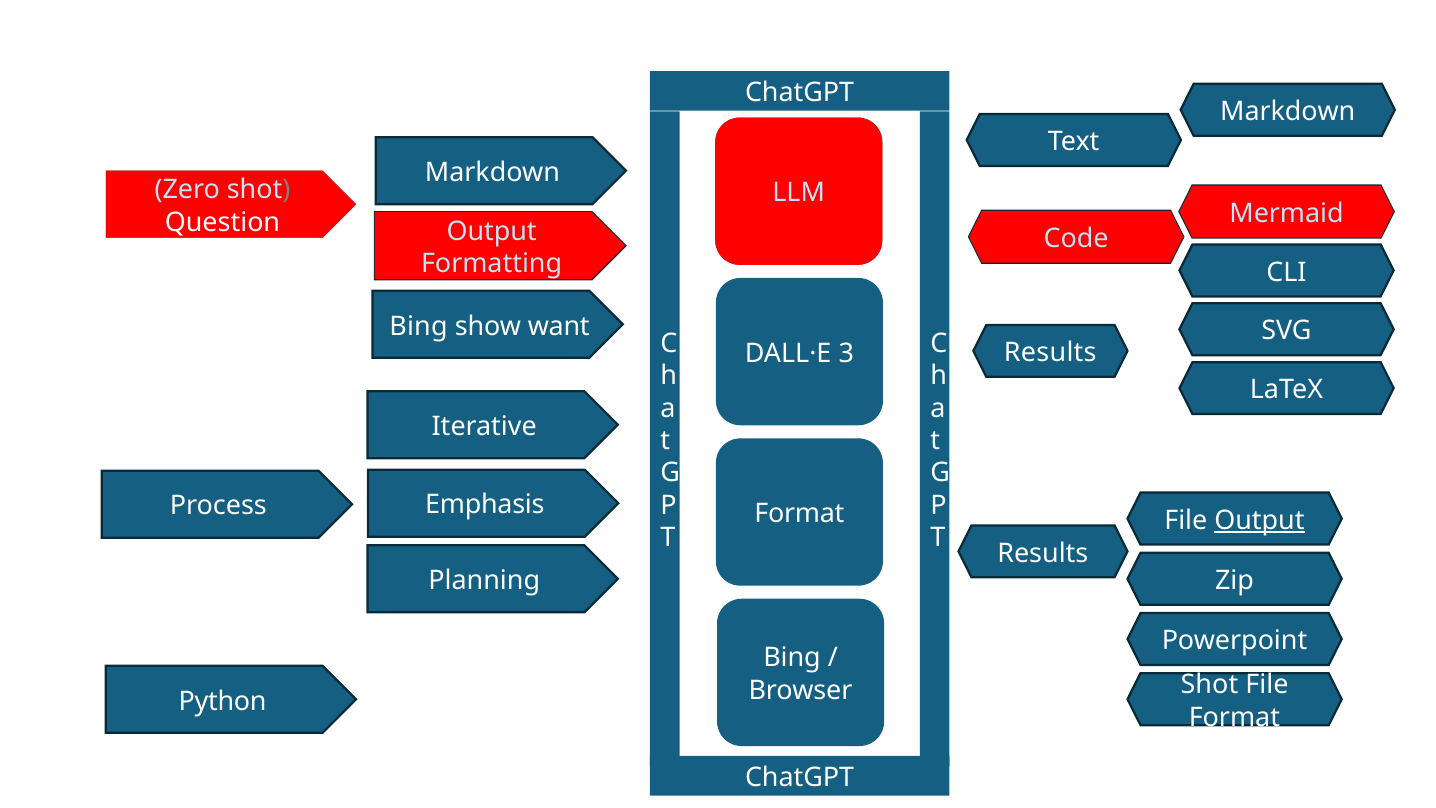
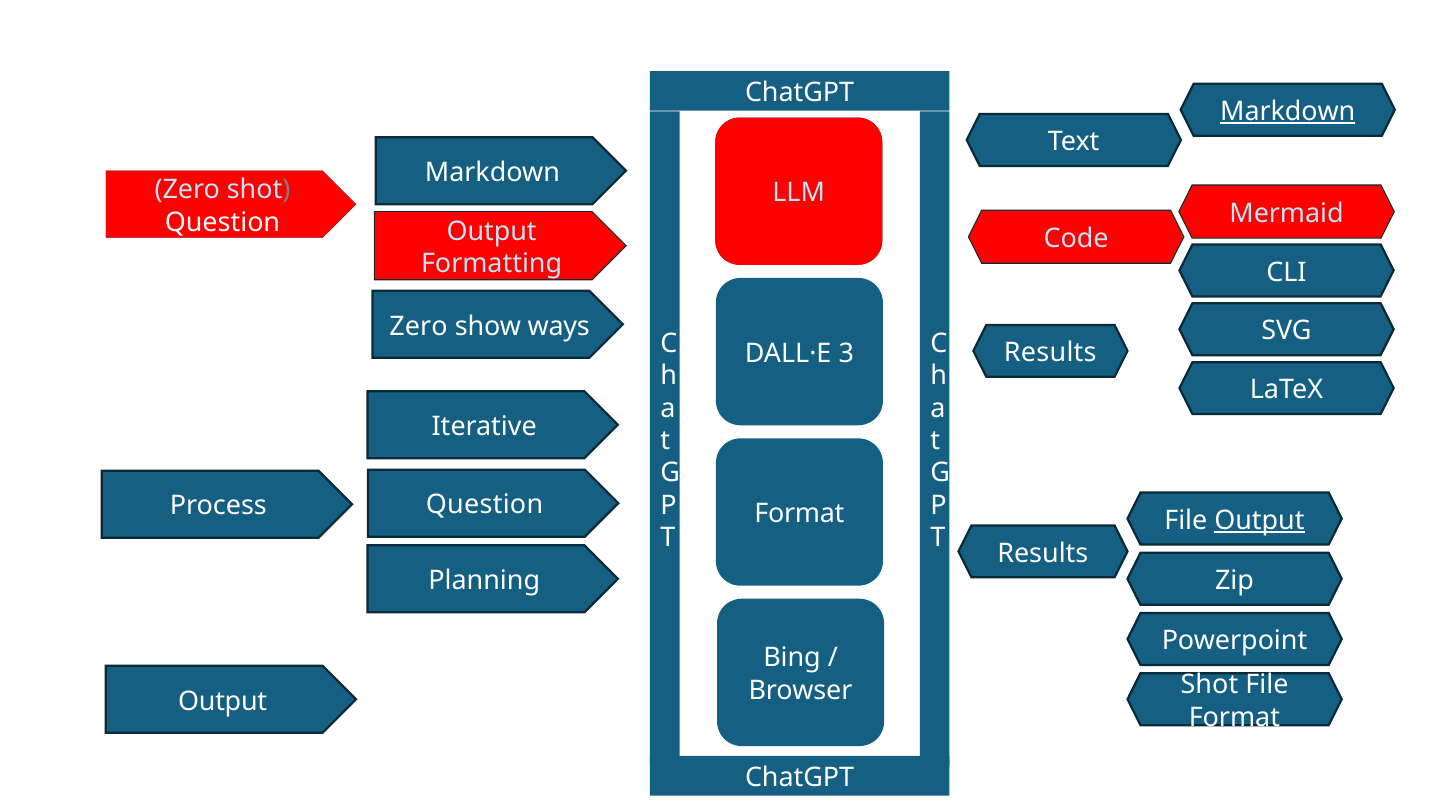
Markdown underline: none -> present (1288, 112)
Bing: Bing -> Zero (419, 326)
want: want -> ways (559, 326)
Emphasis: Emphasis -> Question (485, 505)
Python: Python -> Output (223, 701)
